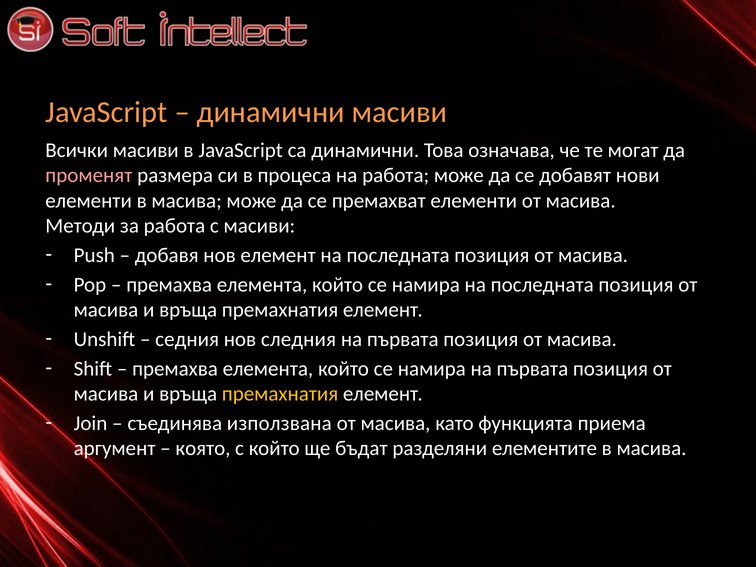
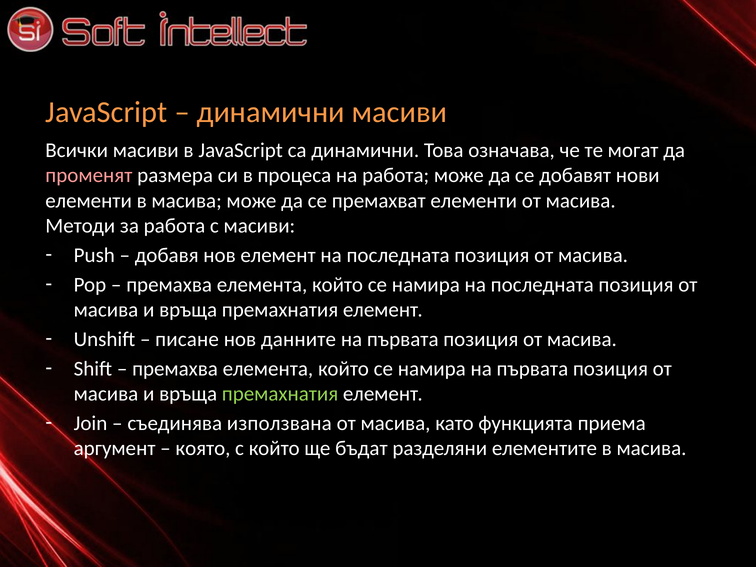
седния: седния -> писане (187, 339)
следния: следния -> данните (298, 339)
премахнатия colour: yellow -> light green (280, 394)
